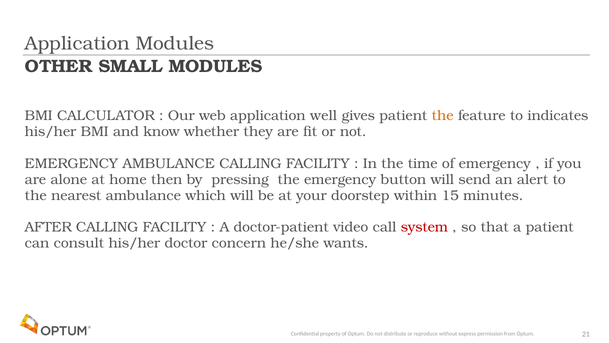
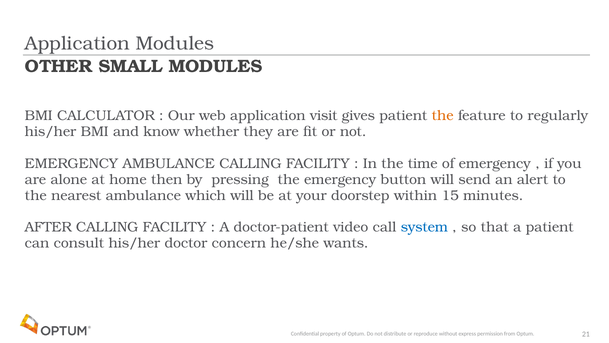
well: well -> visit (324, 116)
indicates: indicates -> regularly (558, 116)
system colour: red -> blue (424, 227)
